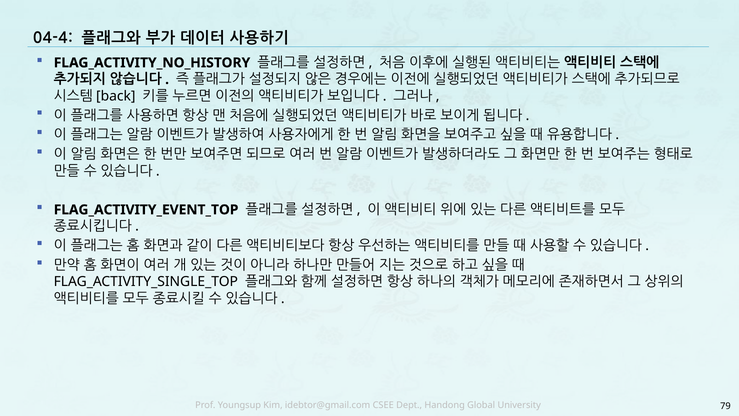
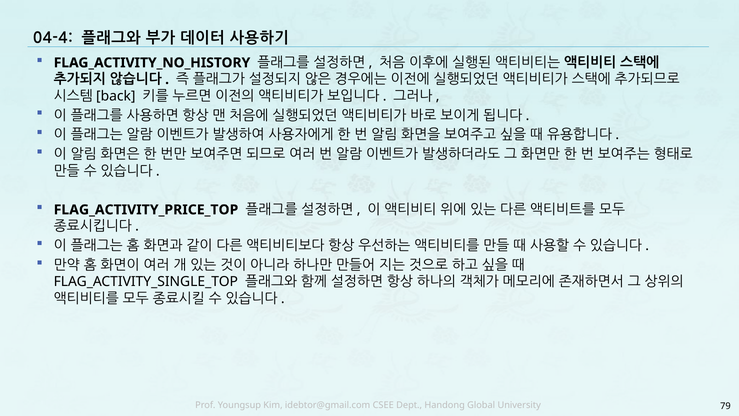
FLAG_ACTIVITY_EVENT_TOP: FLAG_ACTIVITY_EVENT_TOP -> FLAG_ACTIVITY_PRICE_TOP (146, 210)
